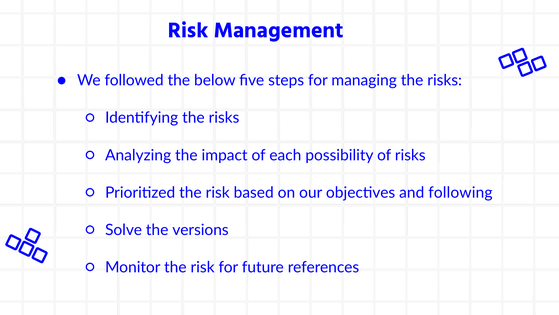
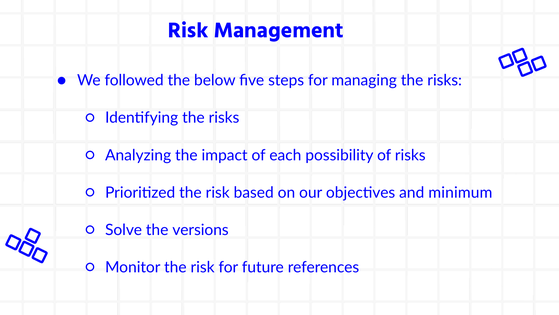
following: following -> minimum (460, 192)
